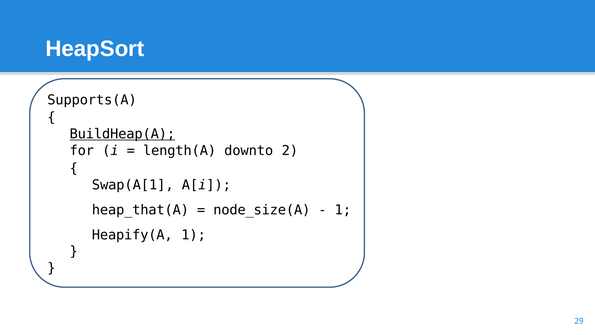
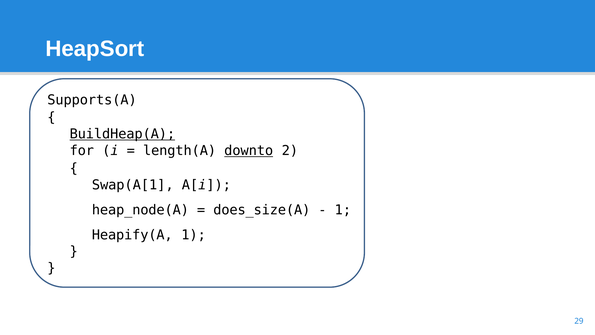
downto underline: none -> present (249, 151)
heap_that(A: heap_that(A -> heap_node(A (140, 210)
node_size(A: node_size(A -> does_size(A (262, 210)
